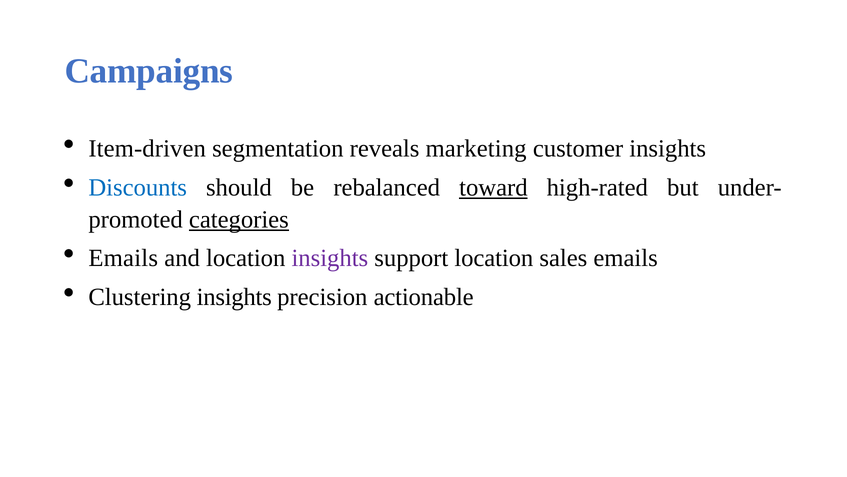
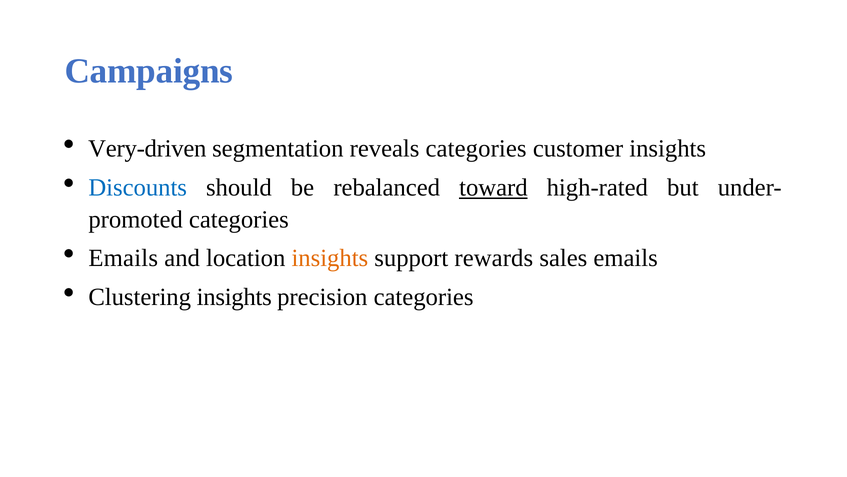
Item-driven: Item-driven -> Very-driven (147, 149)
reveals marketing: marketing -> categories (476, 149)
categories underline: present -> none (239, 219)
insights colour: purple -> orange (330, 258)
support location: location -> rewards (494, 258)
precision actionable: actionable -> categories (424, 297)
